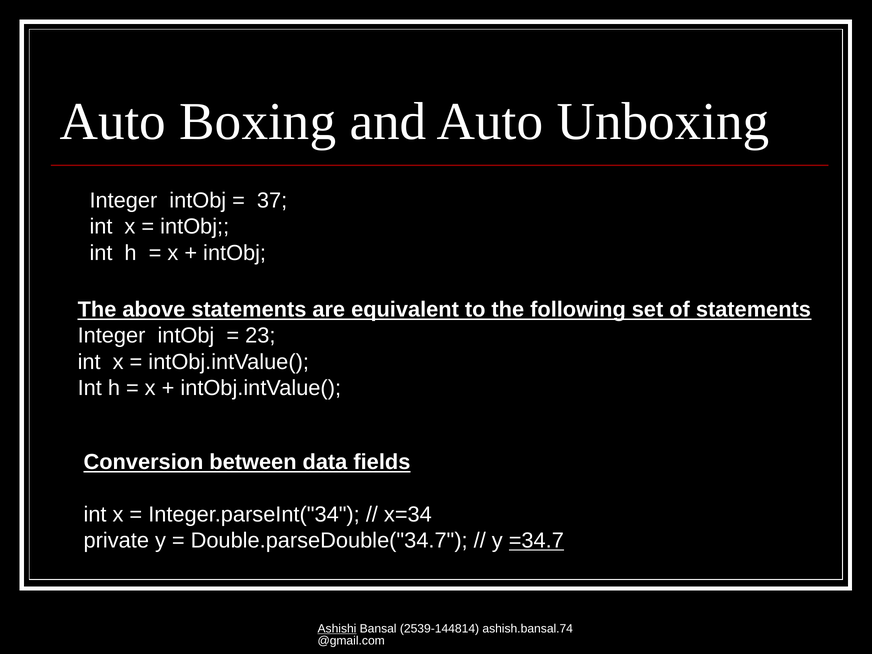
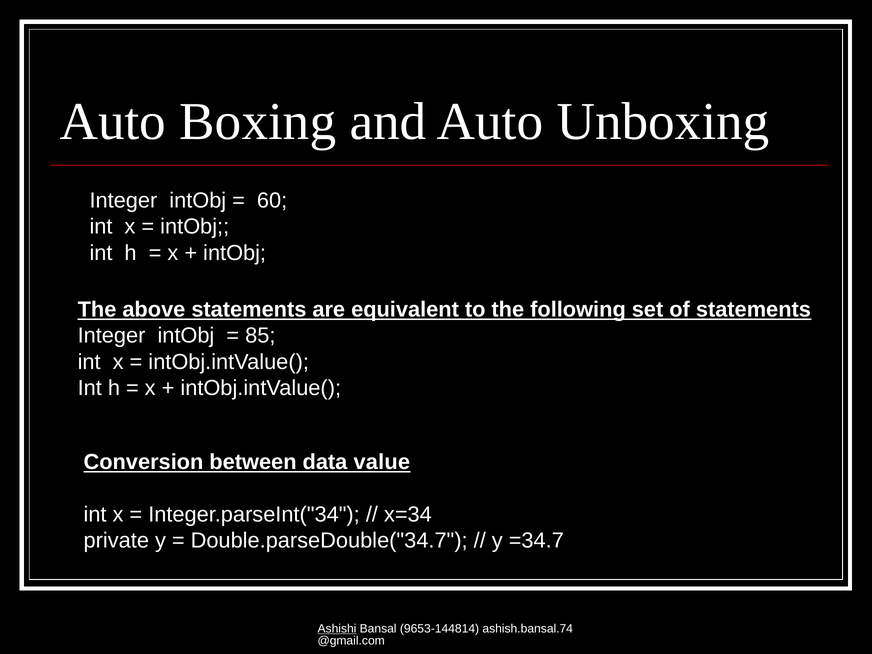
37: 37 -> 60 (272, 201)
23: 23 -> 85 (260, 336)
fields: fields -> value (382, 462)
=34.7 underline: present -> none (536, 541)
2539-144814: 2539-144814 -> 9653-144814 (440, 629)
